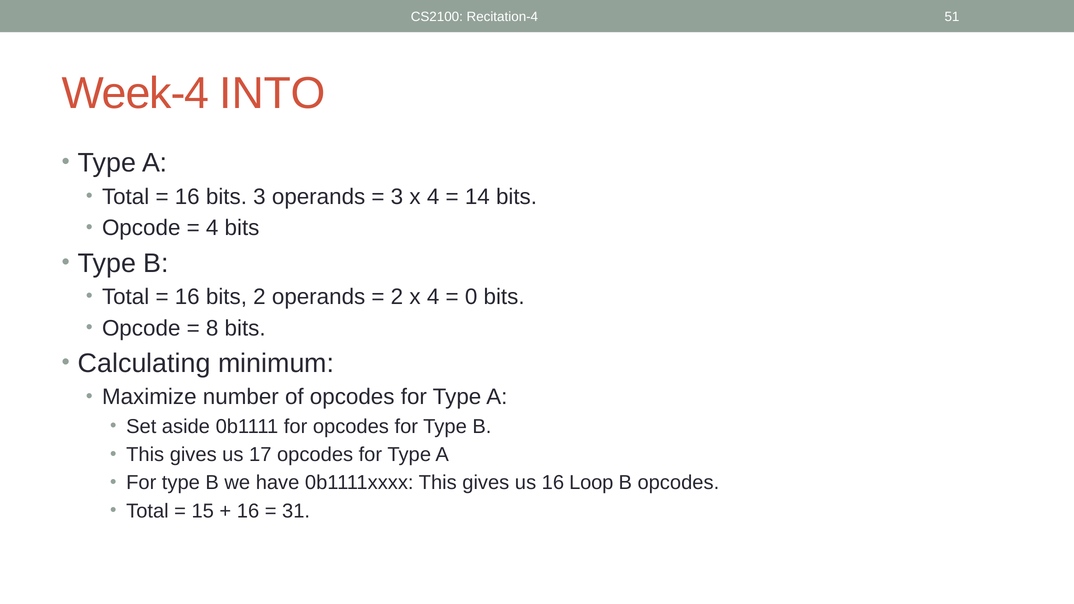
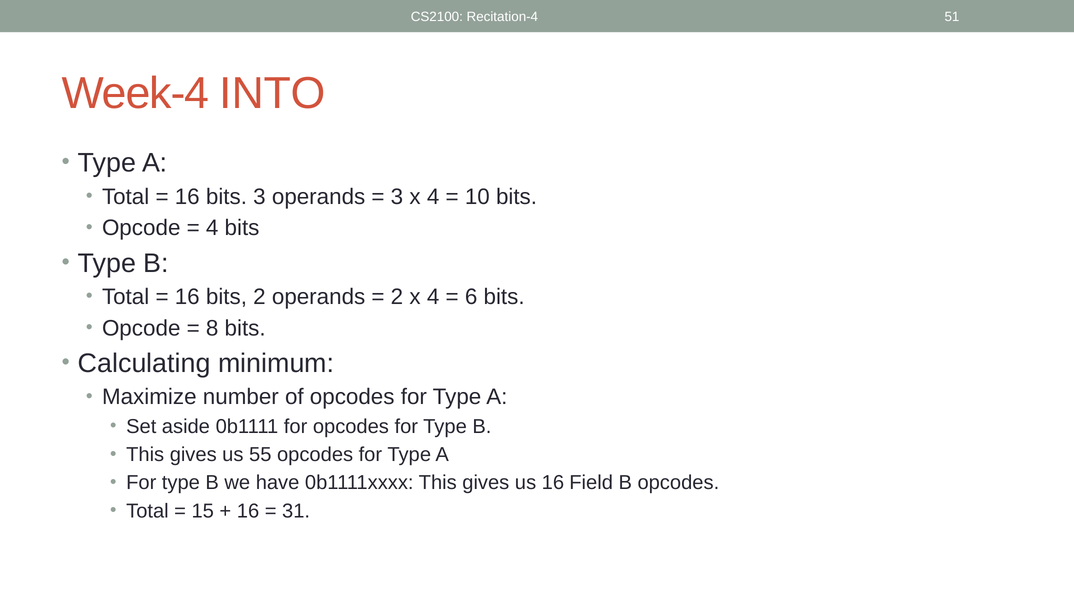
14: 14 -> 10 (477, 197)
0: 0 -> 6 (471, 297)
17: 17 -> 55 (260, 455)
Loop: Loop -> Field (591, 483)
